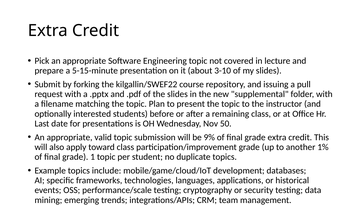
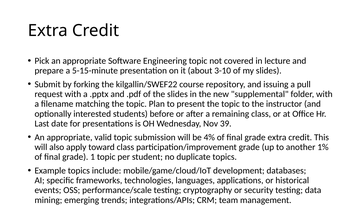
50: 50 -> 39 (226, 123)
9%: 9% -> 4% (209, 137)
